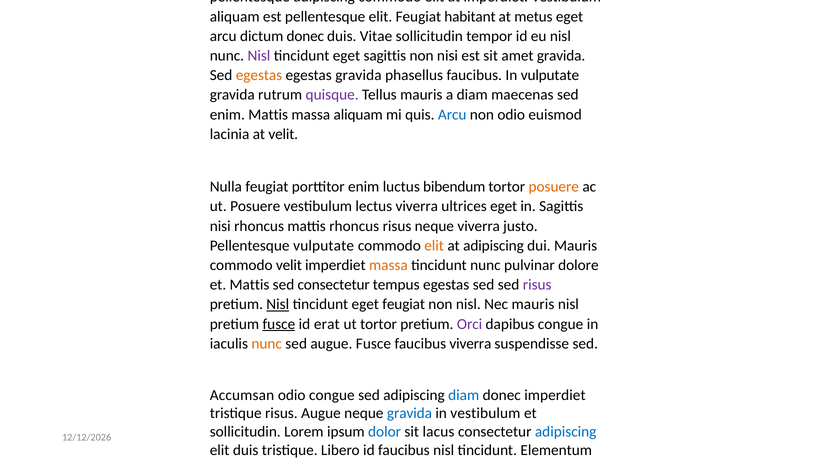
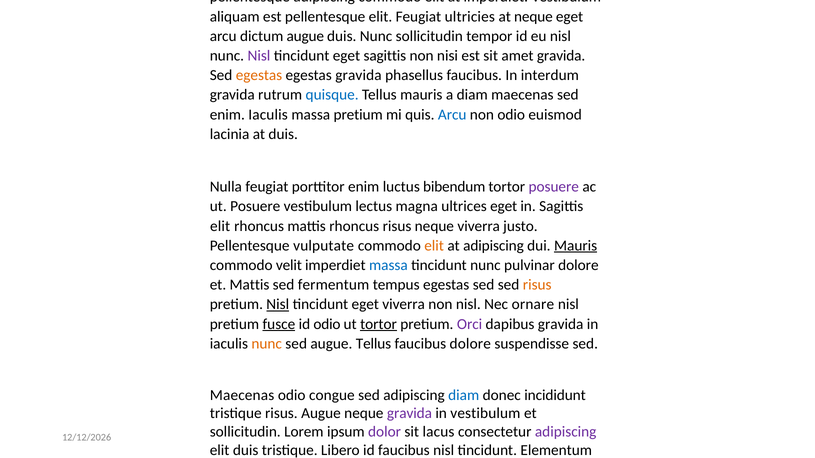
Feugiat habitant: habitant -> ultricies (470, 17)
at metus: metus -> neque (533, 17)
dictum donec: donec -> augue (305, 36)
duis Vitae: Vitae -> Nunc (376, 36)
In vulputate: vulputate -> interdum (550, 75)
quisque colour: purple -> blue (332, 95)
enim Mattis: Mattis -> Iaculis (268, 115)
massa aliquam: aliquam -> pretium (358, 115)
at velit: velit -> duis (283, 134)
posuere colour: orange -> purple (554, 187)
lectus viverra: viverra -> magna (417, 207)
nisi: nisi -> elit (220, 226)
Mauris underline: none -> present (576, 246)
massa colour: orange -> blue (388, 265)
sed consectetur: consectetur -> fermentum (334, 285)
risus colour: purple -> orange (537, 285)
eget feugiat: feugiat -> viverra (404, 305)
Nec mauris: mauris -> ornare (533, 305)
id erat: erat -> odio (327, 324)
tortor underline: none -> present (379, 324)
dapibus congue: congue -> gravida (561, 324)
augue Fusce: Fusce -> Tellus (374, 344)
faucibus viverra: viverra -> dolore (470, 344)
Accumsan: Accumsan -> Maecenas (242, 395)
donec imperdiet: imperdiet -> incididunt (555, 395)
gravida colour: blue -> purple (409, 414)
dolor colour: blue -> purple (385, 432)
adipiscing colour: blue -> purple (566, 432)
